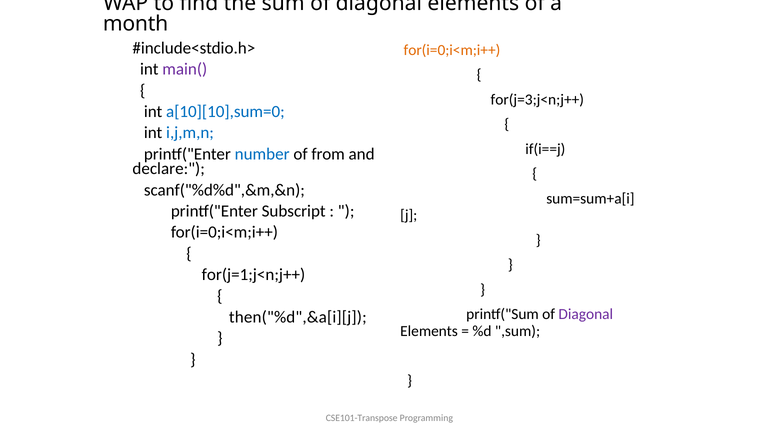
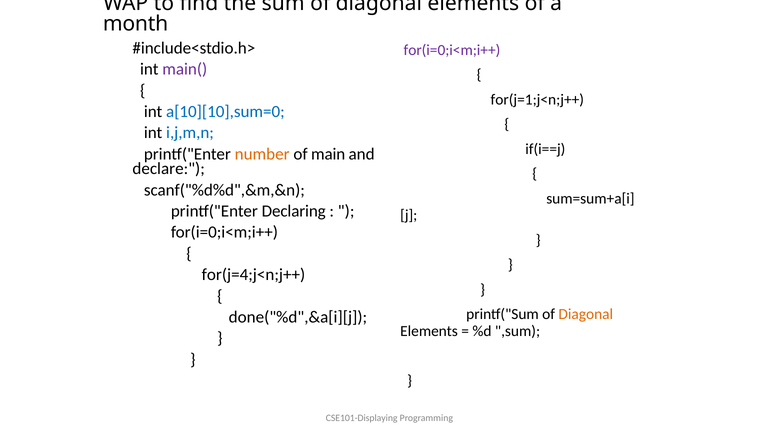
for(i=0;i<m;i++ colour: orange -> purple (452, 50)
for(j=3;j<n;j++: for(j=3;j<n;j++ -> for(j=1;j<n;j++ (537, 100)
number colour: blue -> orange (262, 154)
from: from -> main (328, 154)
Subscript: Subscript -> Declaring (294, 211)
for(j=1;j<n;j++: for(j=1;j<n;j++ -> for(j=4;j<n;j++ (253, 275)
Diagonal colour: purple -> orange (586, 314)
then("%d",&a[i][j: then("%d",&a[i][j -> done("%d",&a[i][j (298, 317)
CSE101-Transpose: CSE101-Transpose -> CSE101-Displaying (362, 418)
